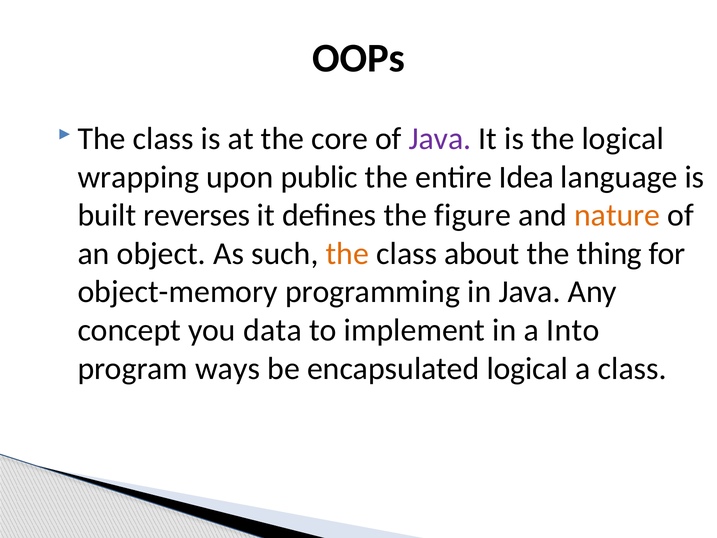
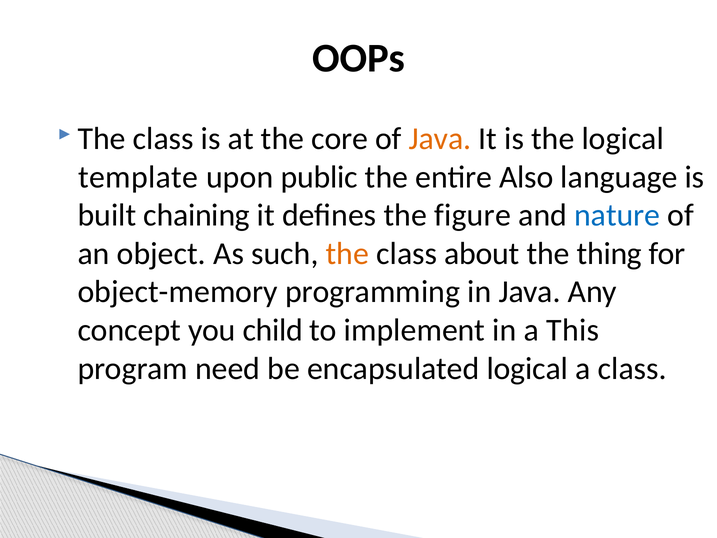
Java colour: purple -> orange (440, 139)
wrapping: wrapping -> template (138, 177)
Idea: Idea -> Also (526, 177)
reverses: reverses -> chaining (197, 215)
nature colour: orange -> blue (617, 215)
data: data -> child (273, 330)
Into: Into -> This (573, 330)
ways: ways -> need (228, 368)
